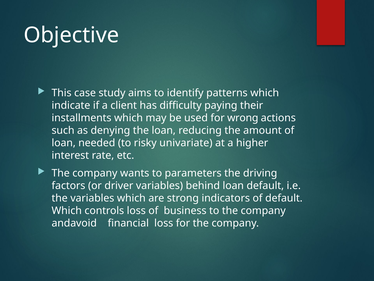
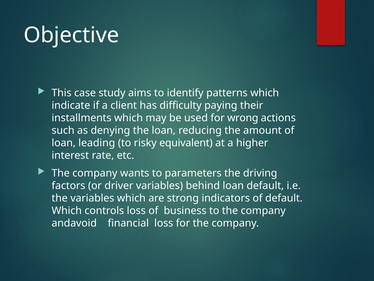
needed: needed -> leading (97, 143)
univariate: univariate -> equivalent (186, 143)
